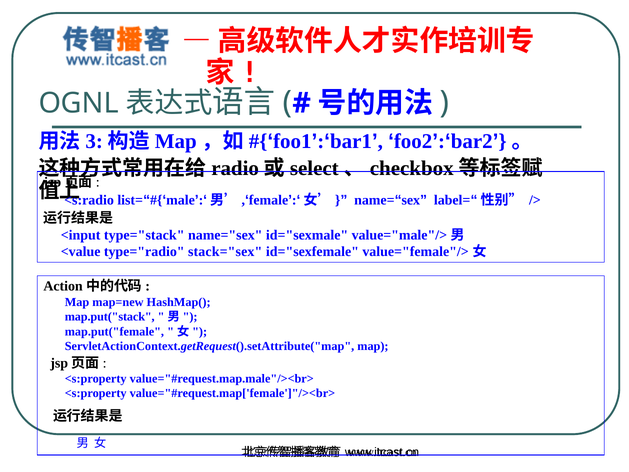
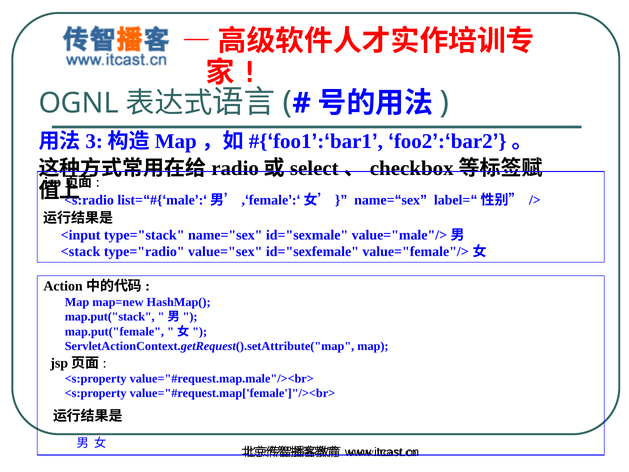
<value: <value -> <stack (81, 252)
stack="sex: stack="sex -> value="sex (225, 252)
